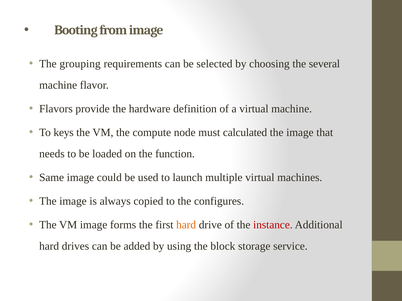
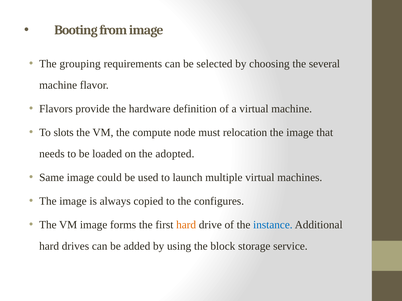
keys: keys -> slots (64, 133)
calculated: calculated -> relocation (245, 133)
function: function -> adopted (175, 154)
instance colour: red -> blue (273, 225)
